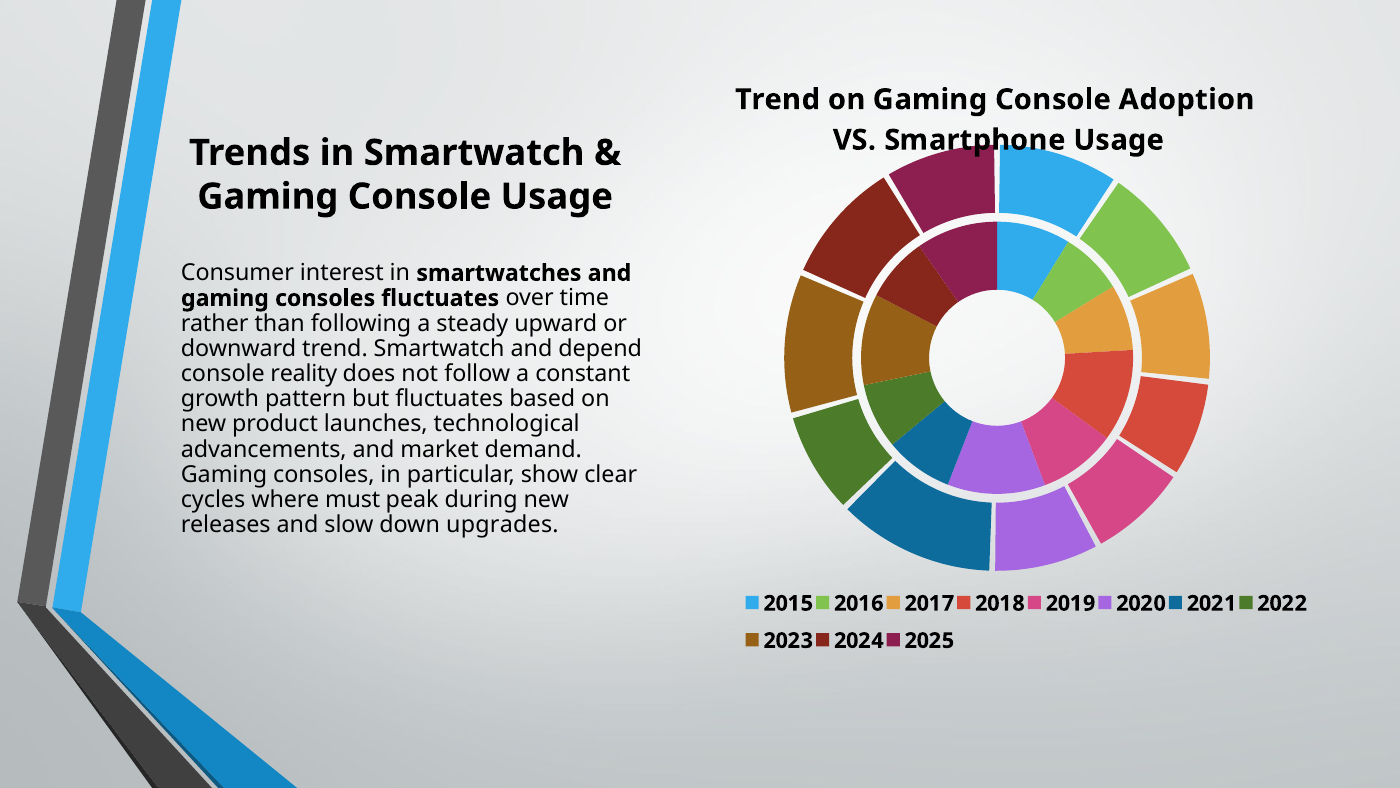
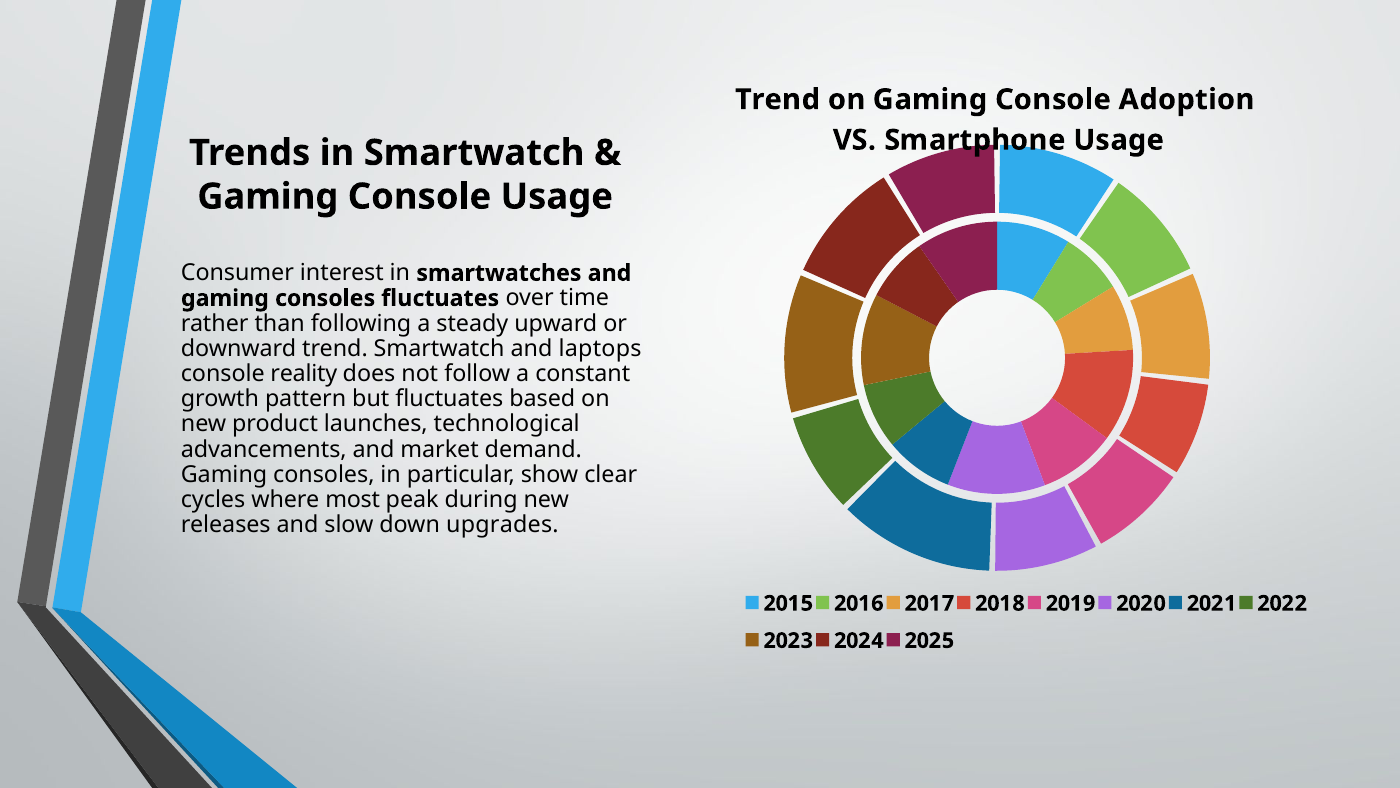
depend: depend -> laptops (600, 348)
must: must -> most (353, 499)
